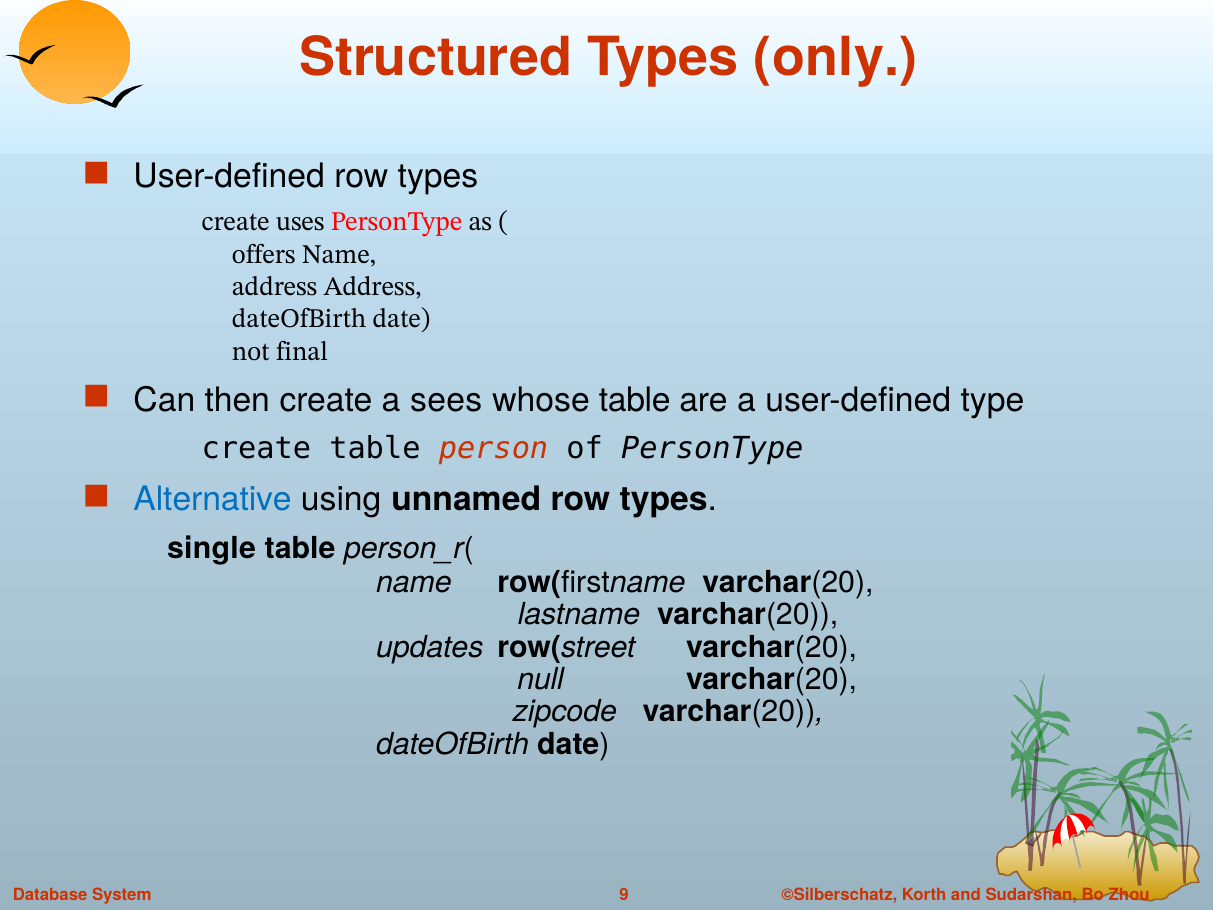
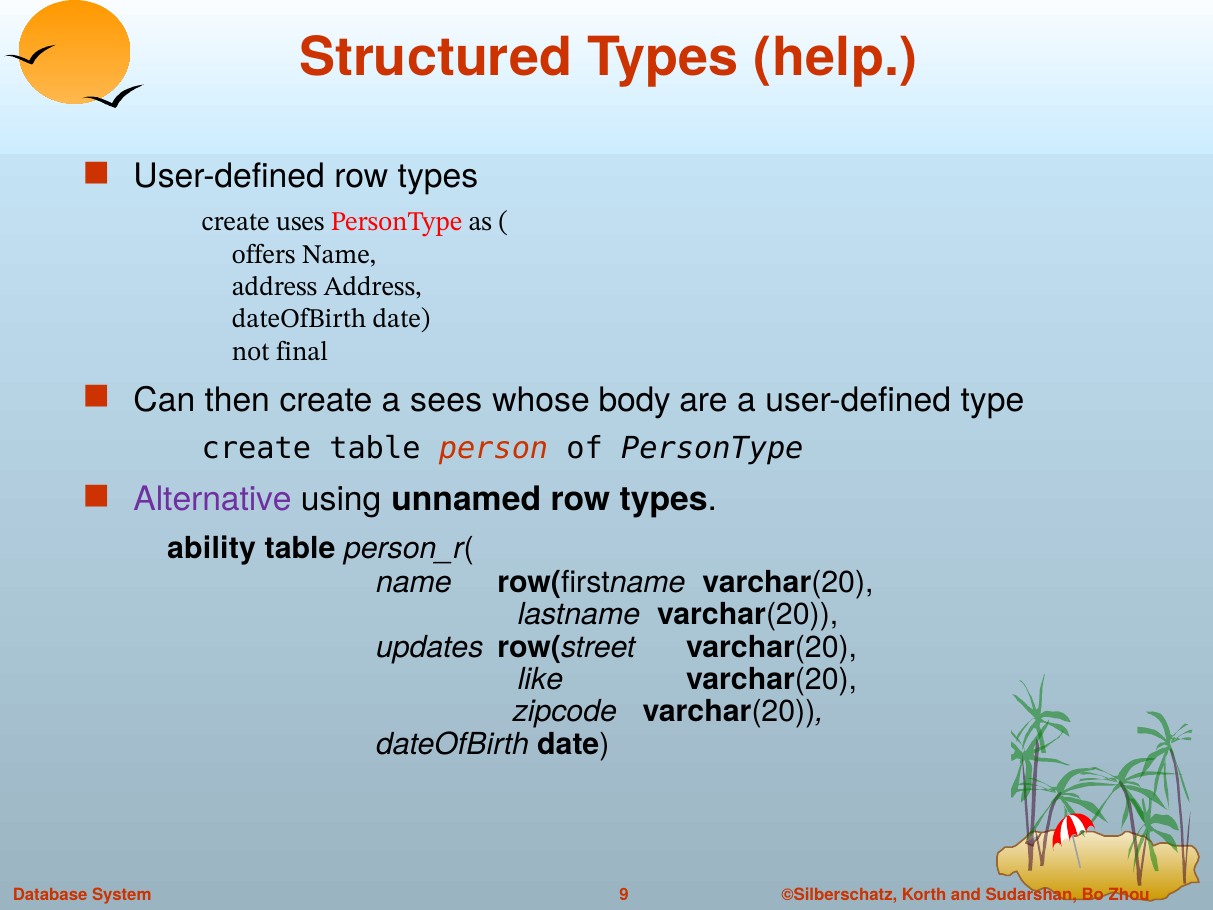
only: only -> help (836, 58)
whose table: table -> body (635, 400)
Alternative colour: blue -> purple (213, 499)
single: single -> ability (212, 548)
null: null -> like (540, 679)
